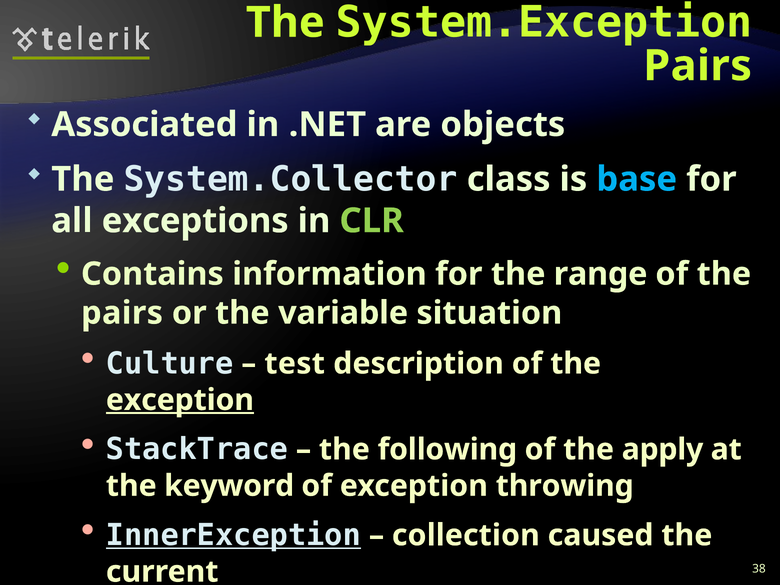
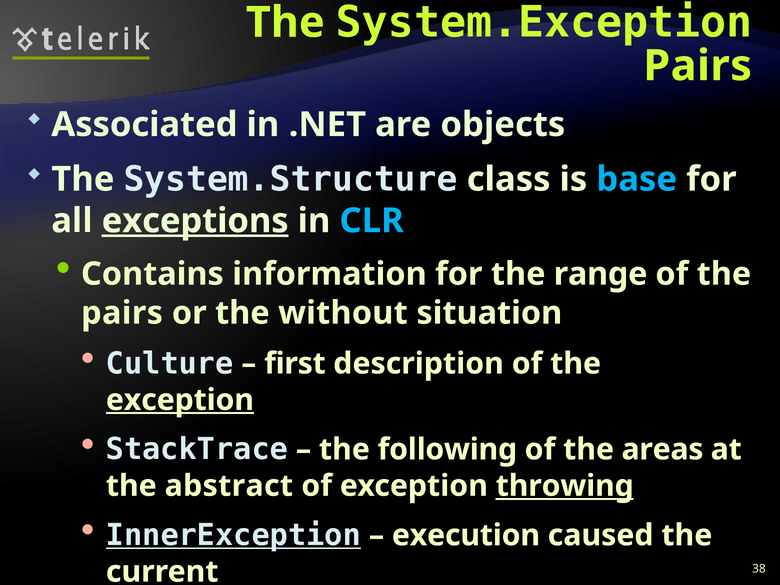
System.Collector: System.Collector -> System.Structure (291, 179)
exceptions underline: none -> present (195, 221)
CLR colour: light green -> light blue (372, 221)
variable: variable -> without (343, 313)
test: test -> first (295, 364)
apply: apply -> areas (662, 449)
keyword: keyword -> abstract (229, 486)
throwing underline: none -> present (565, 486)
collection: collection -> execution (466, 535)
